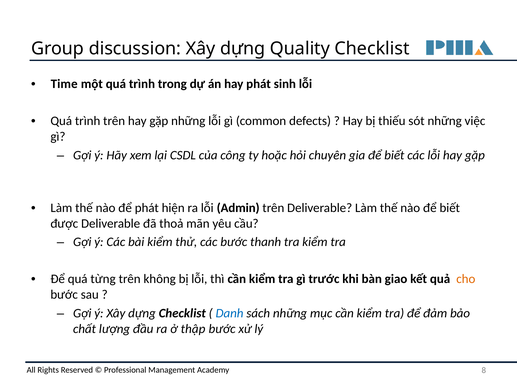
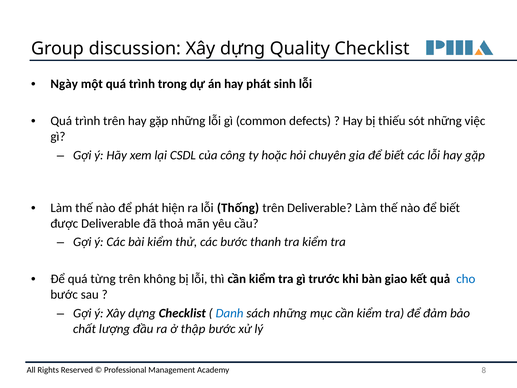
Time: Time -> Ngày (64, 84)
Admin: Admin -> Thống (238, 208)
cho colour: orange -> blue (466, 279)
